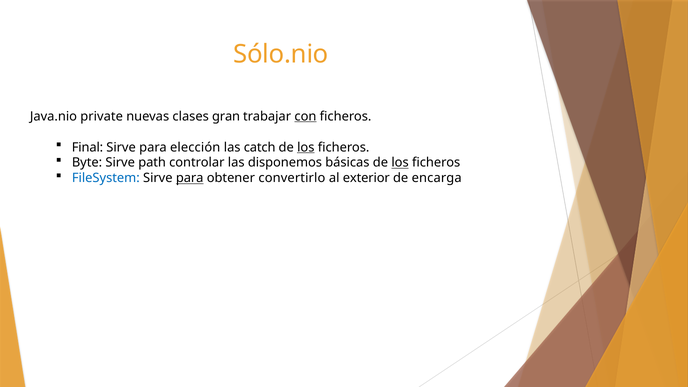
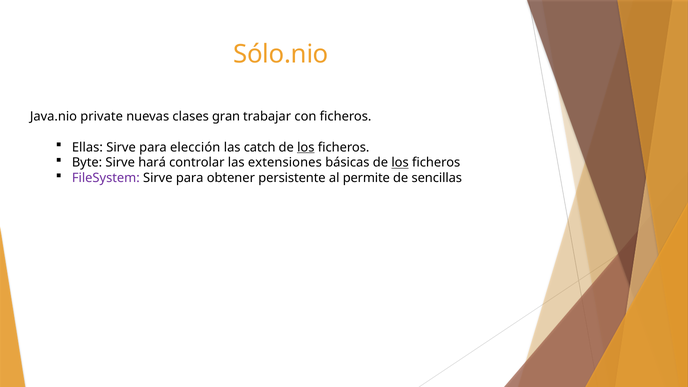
con underline: present -> none (305, 116)
Final: Final -> Ellas (87, 147)
path: path -> hará (152, 163)
disponemos: disponemos -> extensiones (285, 163)
FileSystem colour: blue -> purple (106, 178)
para underline: present -> none (190, 178)
convertirlo: convertirlo -> persistente (292, 178)
exterior: exterior -> permite (366, 178)
encarga: encarga -> sencillas (437, 178)
